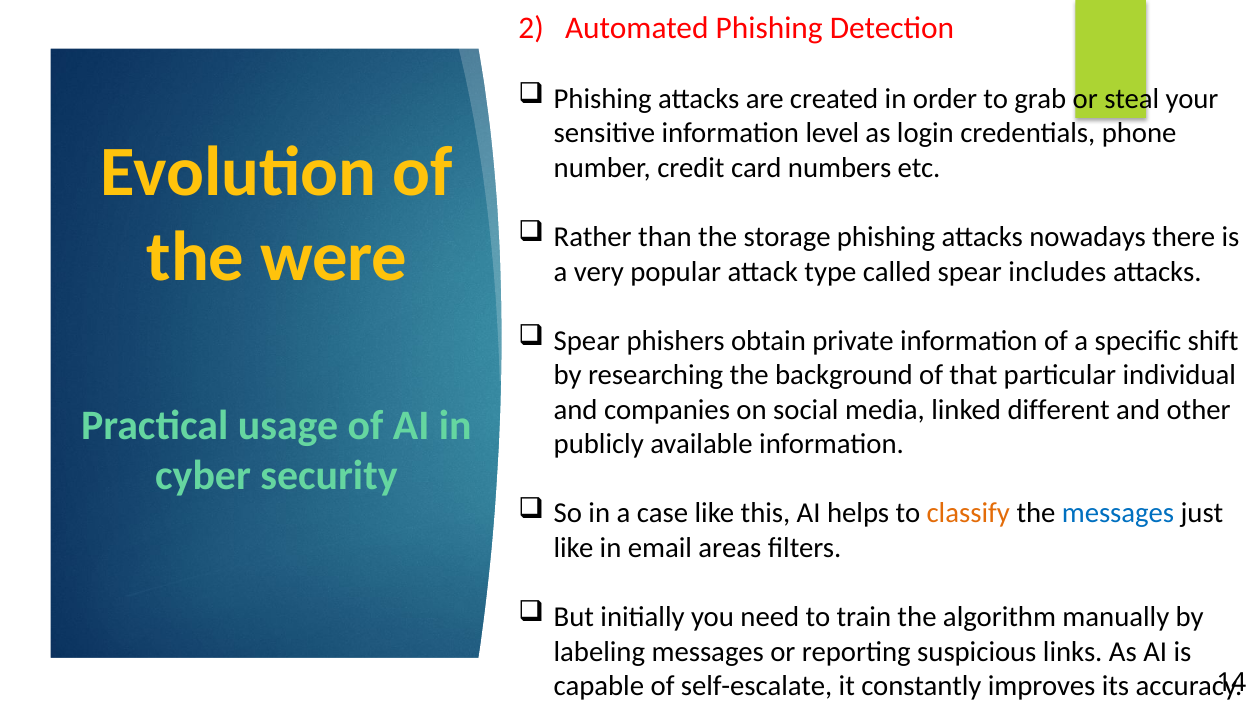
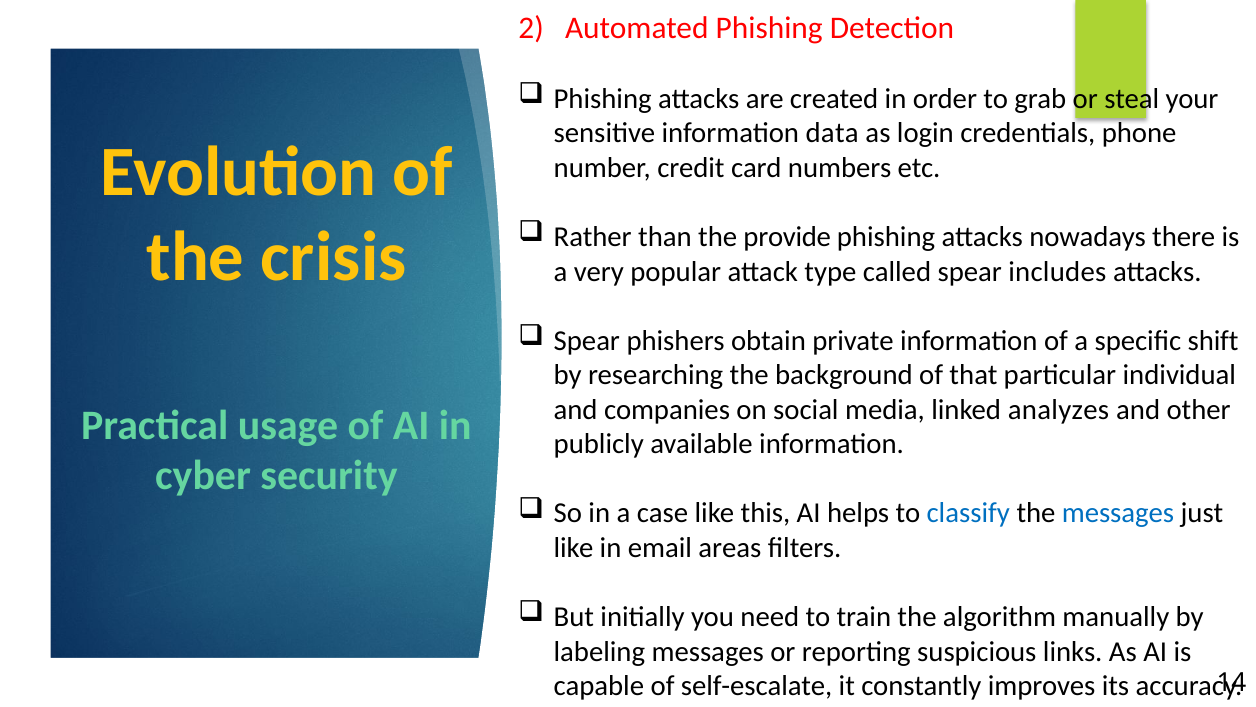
level: level -> data (832, 133)
storage: storage -> provide (787, 237)
were: were -> crisis (333, 257)
different: different -> analyzes (1058, 410)
classify colour: orange -> blue (968, 513)
